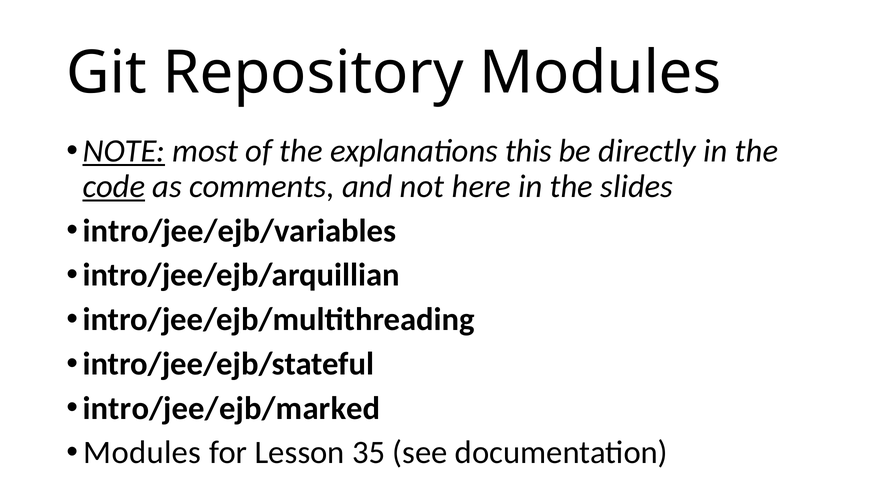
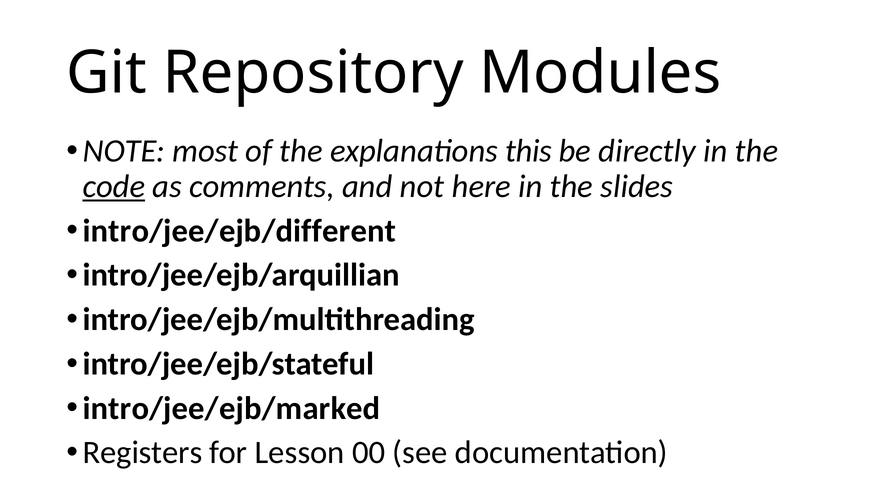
NOTE underline: present -> none (124, 151)
intro/jee/ejb/variables: intro/jee/ejb/variables -> intro/jee/ejb/different (239, 231)
Modules: Modules -> Registers (143, 453)
35: 35 -> 00 (369, 453)
